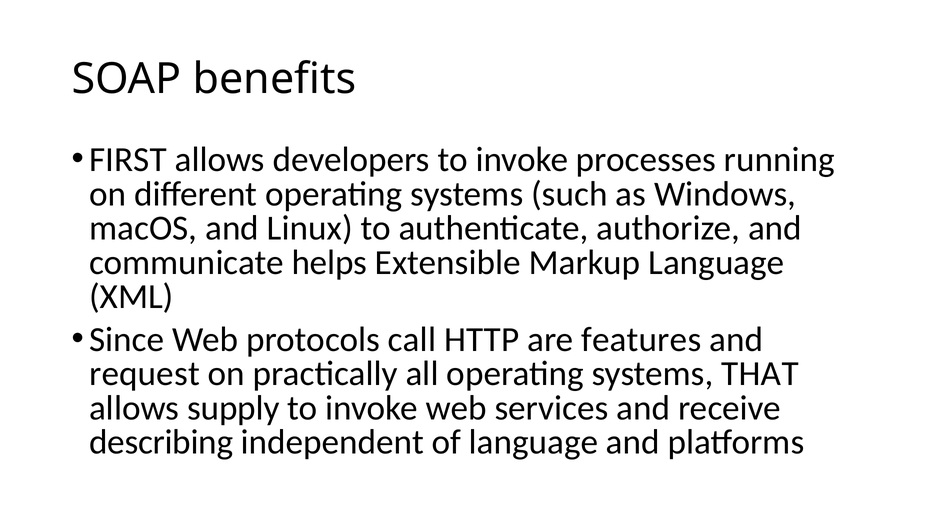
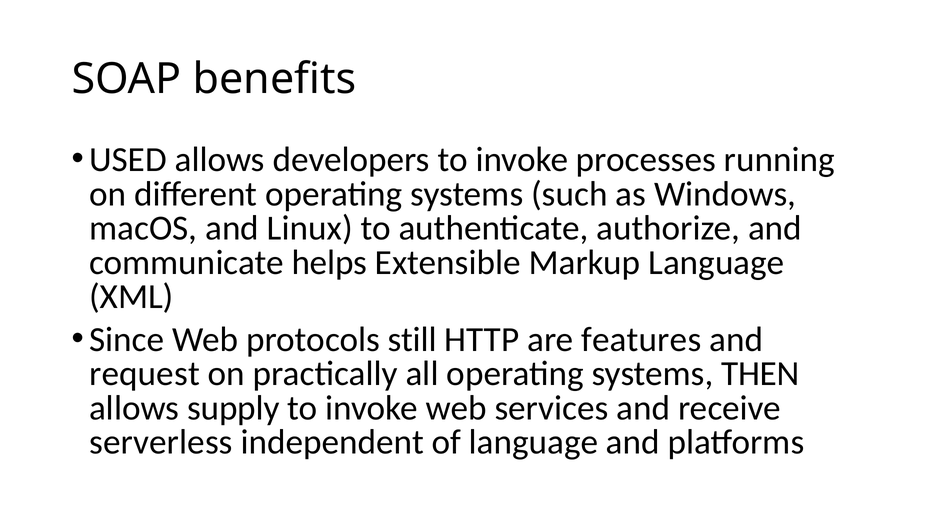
FIRST: FIRST -> USED (128, 160)
call: call -> still (412, 340)
THAT: THAT -> THEN (760, 374)
describing: describing -> serverless (161, 442)
